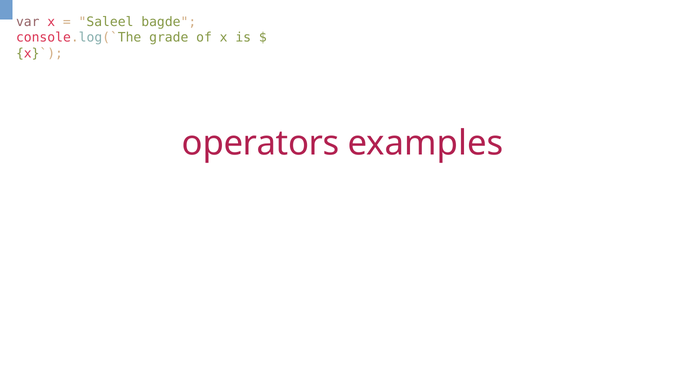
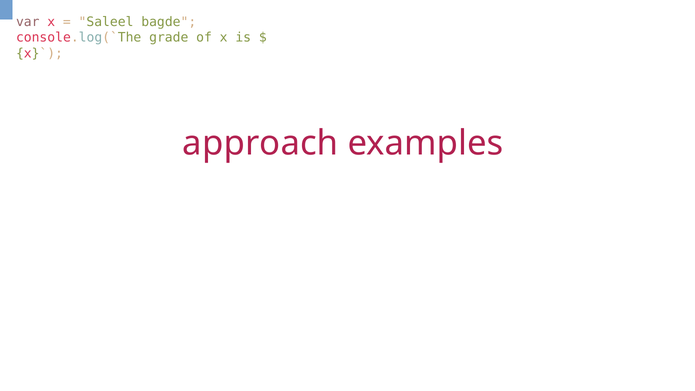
operators: operators -> approach (260, 143)
